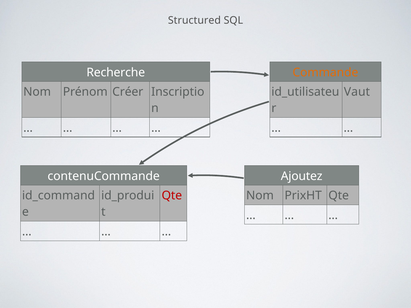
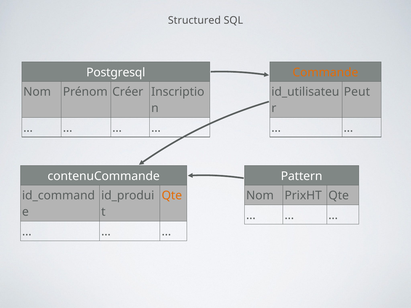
Recherche: Recherche -> Postgresql (116, 72)
Vaut: Vaut -> Peut (357, 92)
Ajoutez: Ajoutez -> Pattern (302, 176)
Qte colour: red -> orange (172, 196)
